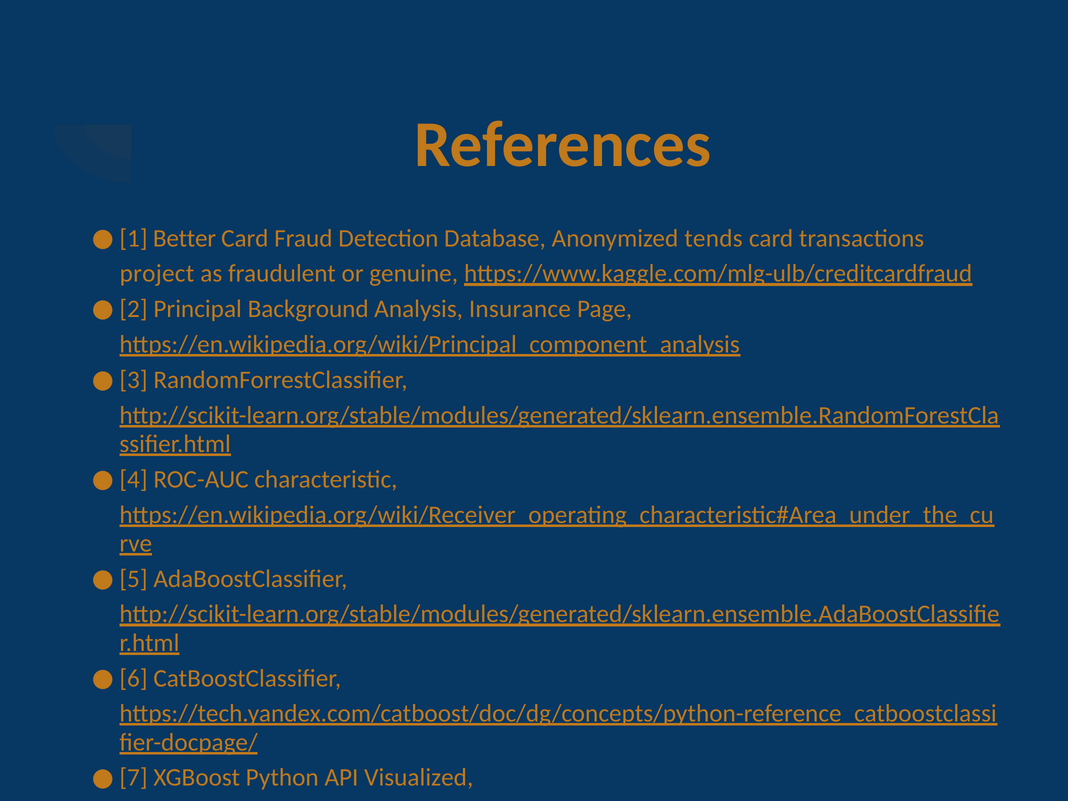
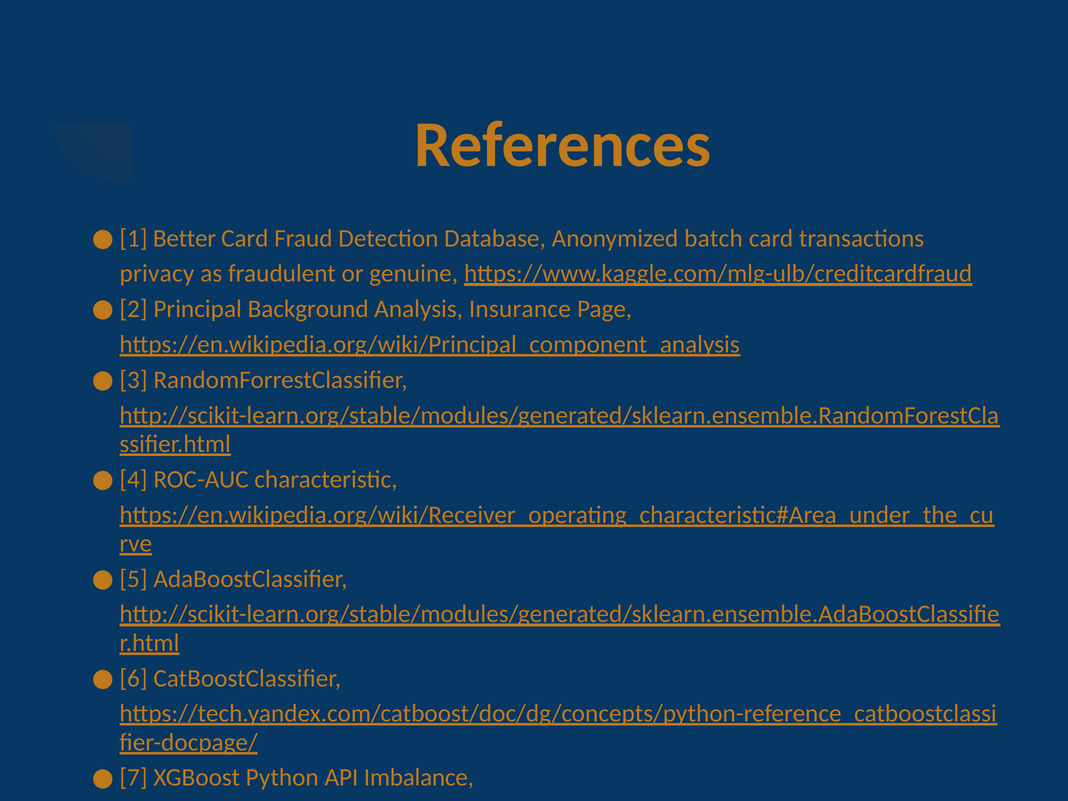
tends: tends -> batch (713, 238)
project: project -> privacy (157, 274)
Visualized: Visualized -> Imbalance (419, 778)
